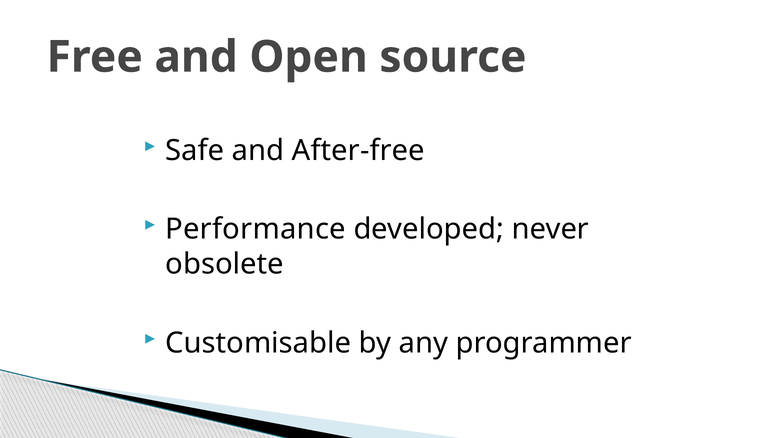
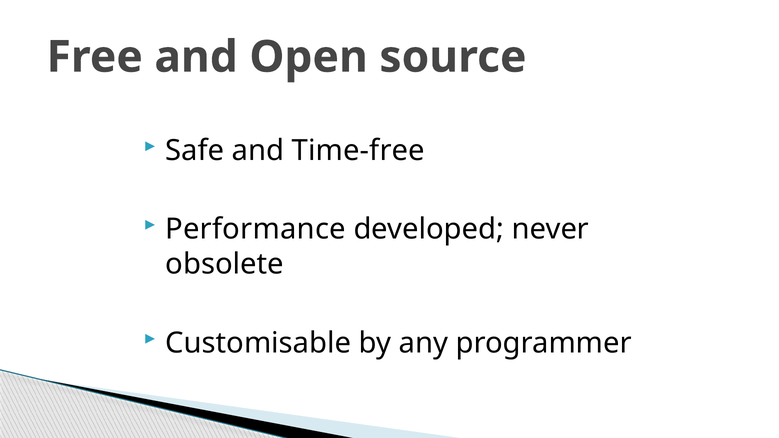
After-free: After-free -> Time-free (358, 150)
